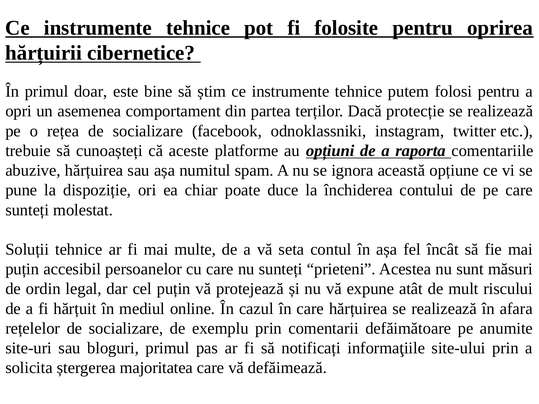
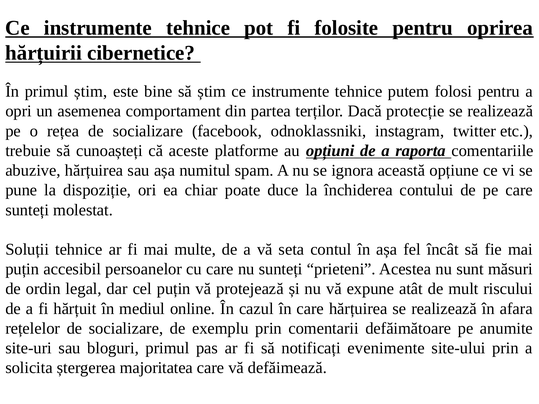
primul doar: doar -> știm (91, 92)
informaţiile: informaţiile -> evenimente (386, 348)
